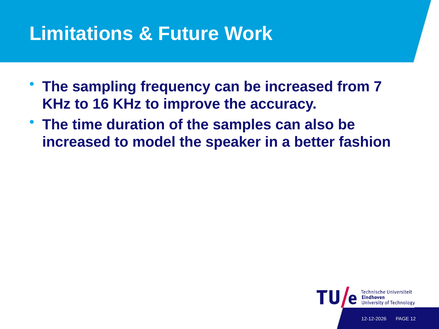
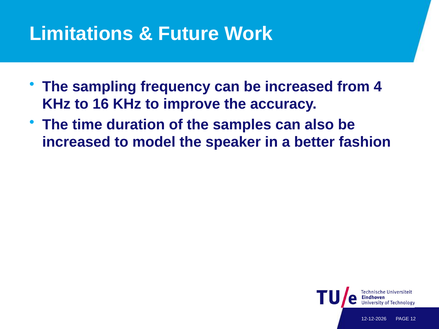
7: 7 -> 4 (378, 87)
